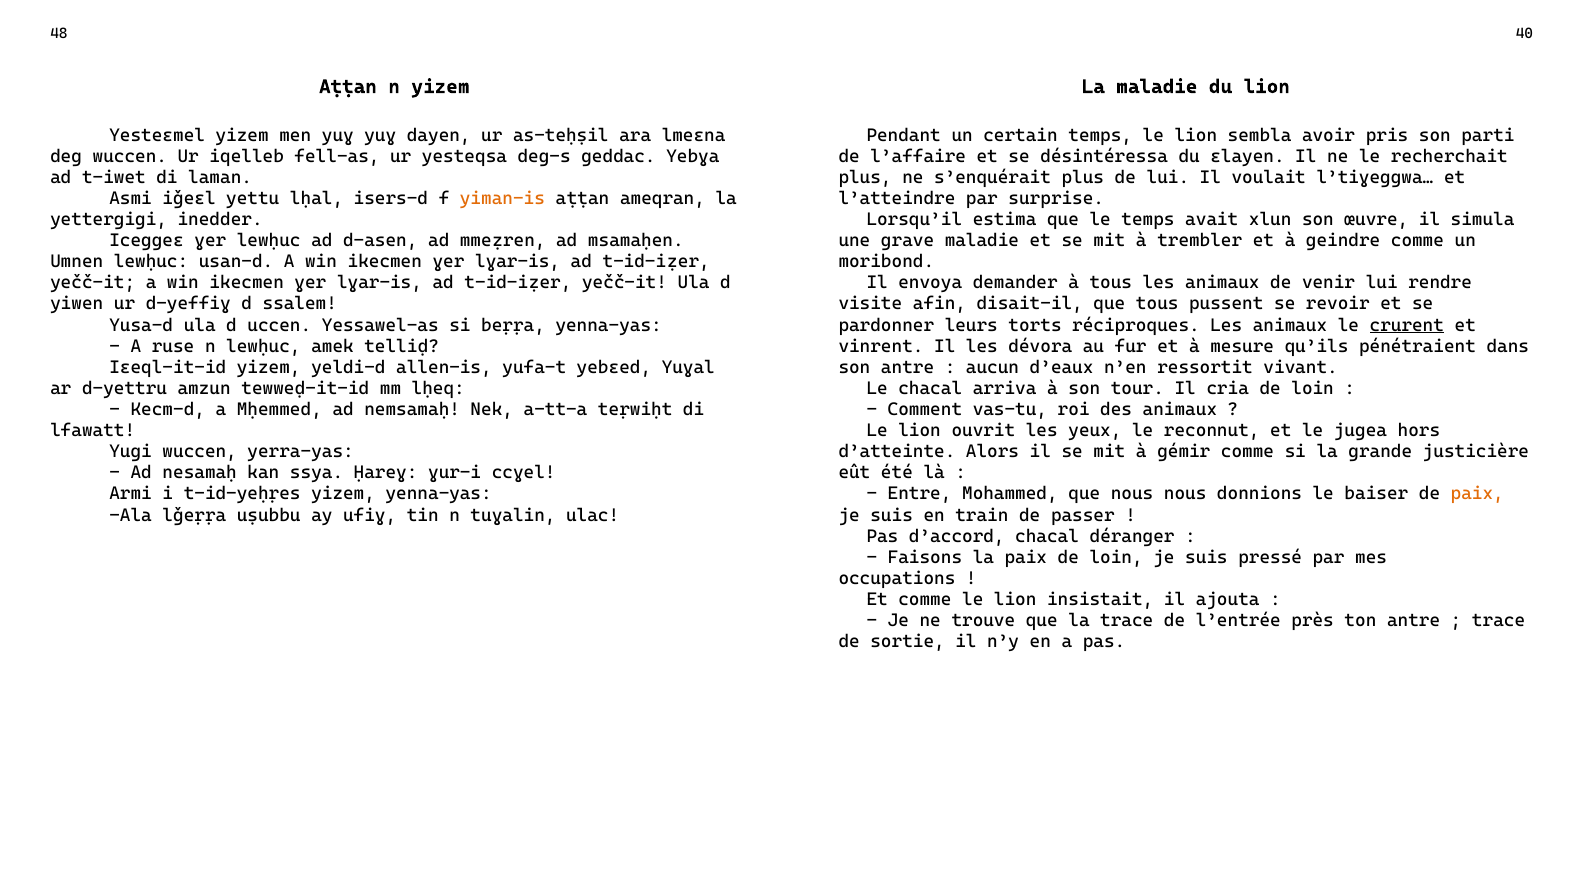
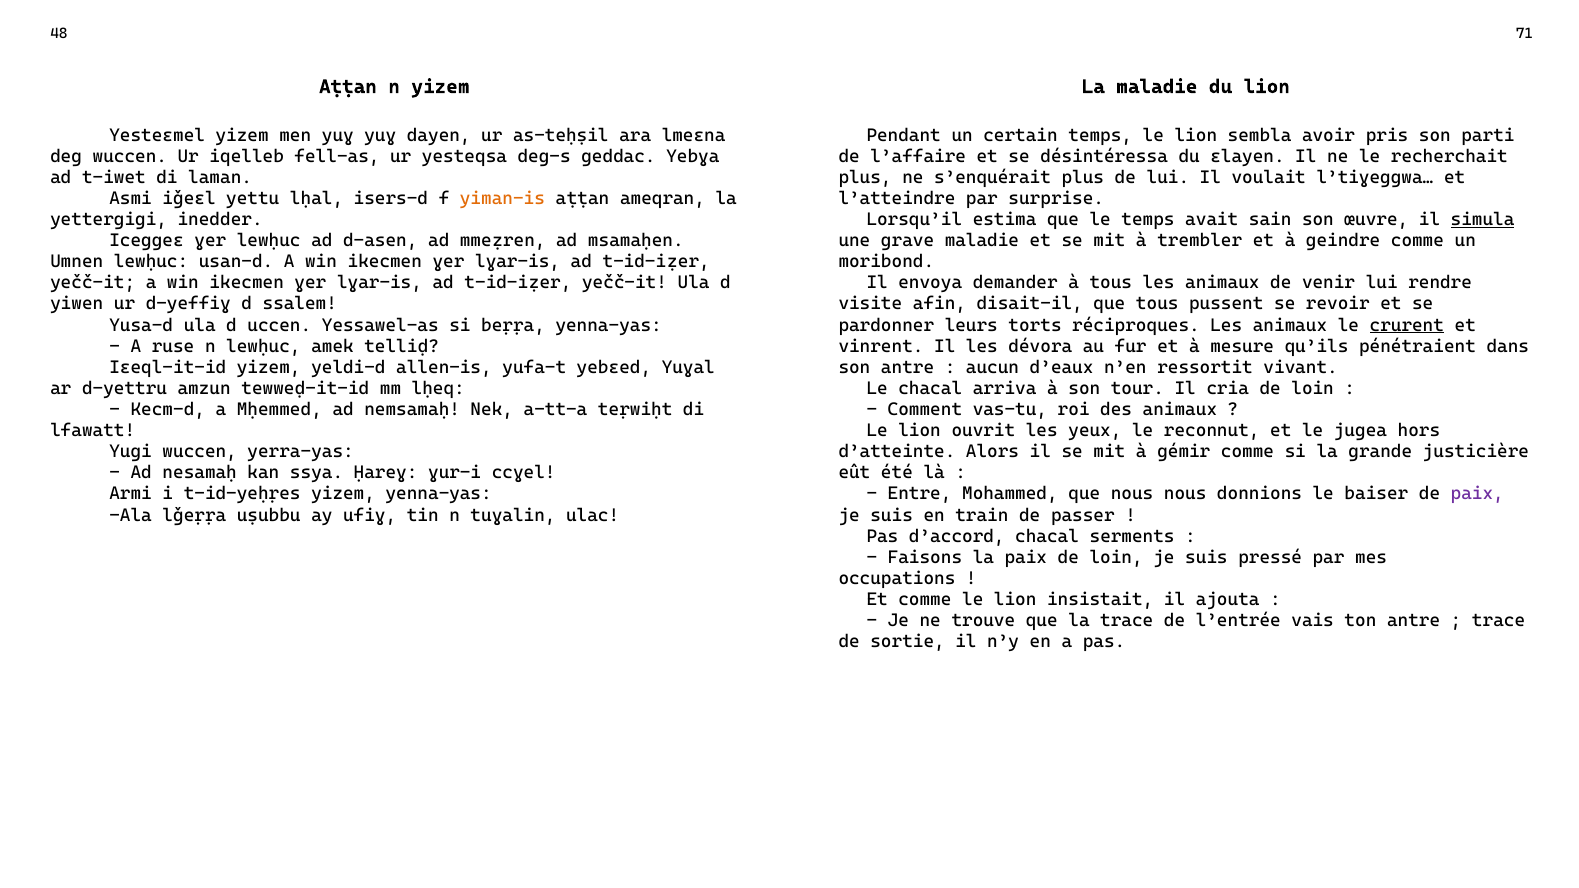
40: 40 -> 71 (1524, 34)
xlun: xlun -> sain (1270, 220)
simula underline: none -> present (1483, 220)
paix colour: orange -> purple (1477, 494)
déranger: déranger -> serments (1132, 536)
près: près -> vais (1313, 621)
